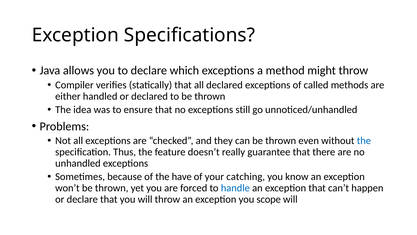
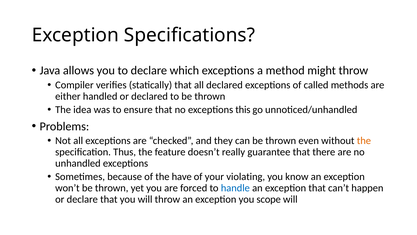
still: still -> this (243, 110)
the colour: blue -> orange (364, 140)
catching: catching -> violating (246, 176)
